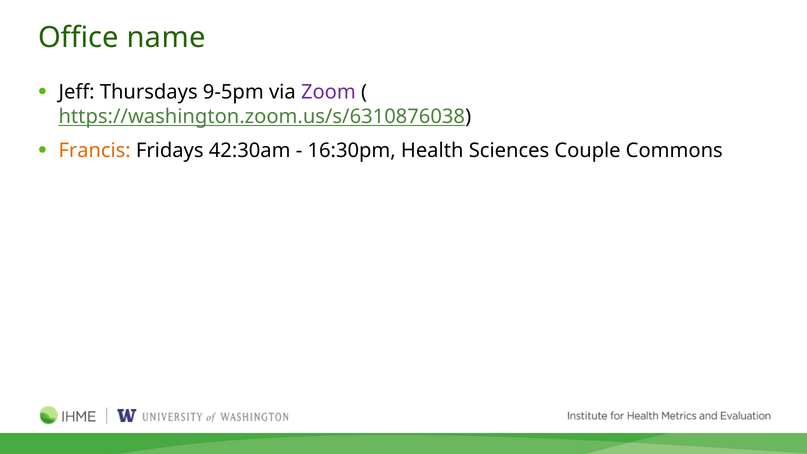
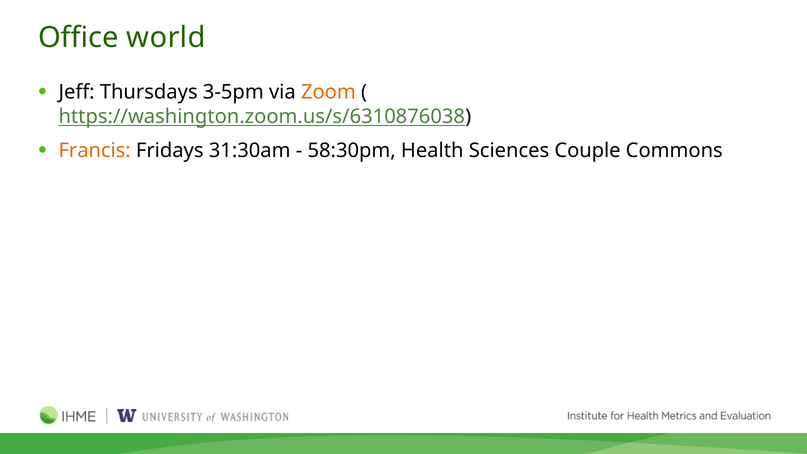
name: name -> world (166, 38)
9-5pm: 9-5pm -> 3-5pm (233, 92)
Zoom colour: purple -> orange (328, 92)
42:30am: 42:30am -> 31:30am (250, 151)
16:30pm: 16:30pm -> 58:30pm (352, 151)
